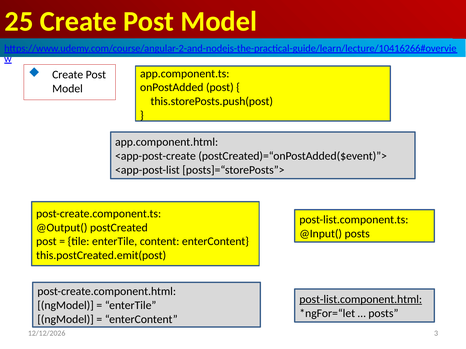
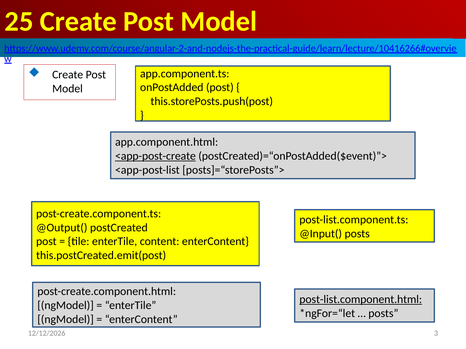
<app-post-create underline: none -> present (155, 156)
